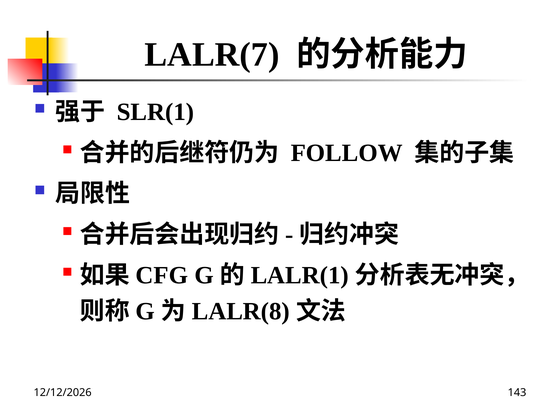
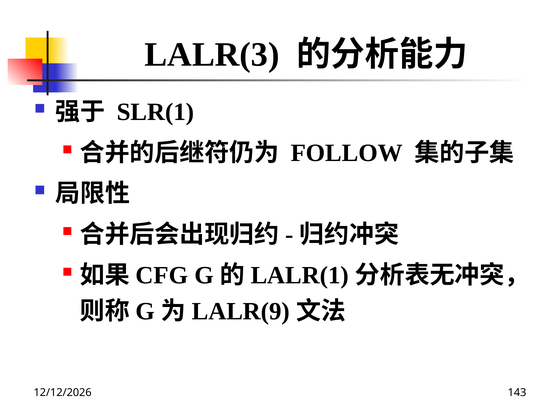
LALR(7: LALR(7 -> LALR(3 (212, 55)
LALR(8: LALR(8 -> LALR(9 (241, 311)
